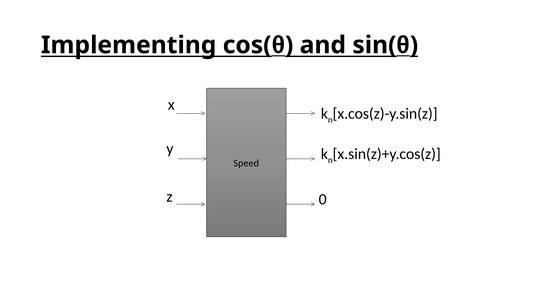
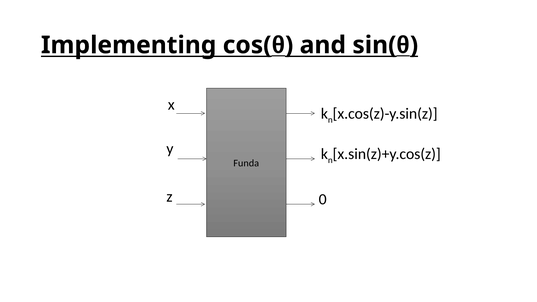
Speed: Speed -> Funda (246, 163)
